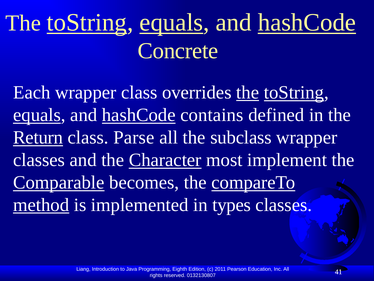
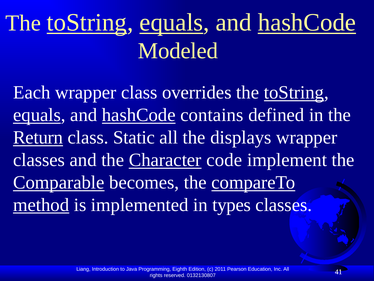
Concrete: Concrete -> Modeled (178, 51)
the underline: present -> none (248, 92)
Parse: Parse -> Static (134, 137)
subclass: subclass -> displays (241, 137)
most: most -> code (224, 160)
